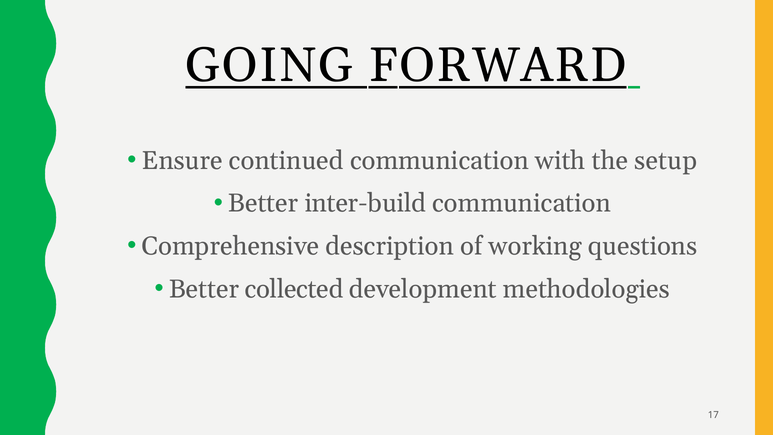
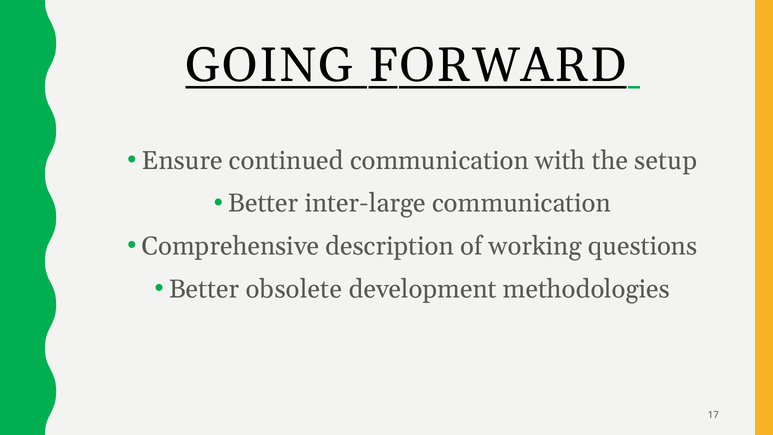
inter-build: inter-build -> inter-large (365, 203)
collected: collected -> obsolete (294, 289)
